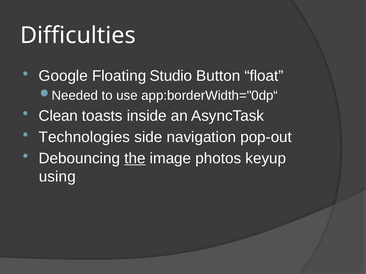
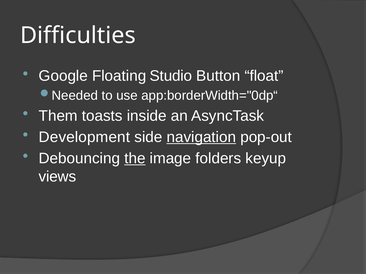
Clean: Clean -> Them (58, 116)
Technologies: Technologies -> Development (84, 137)
navigation underline: none -> present (201, 137)
photos: photos -> folders (218, 159)
using: using -> views (57, 177)
